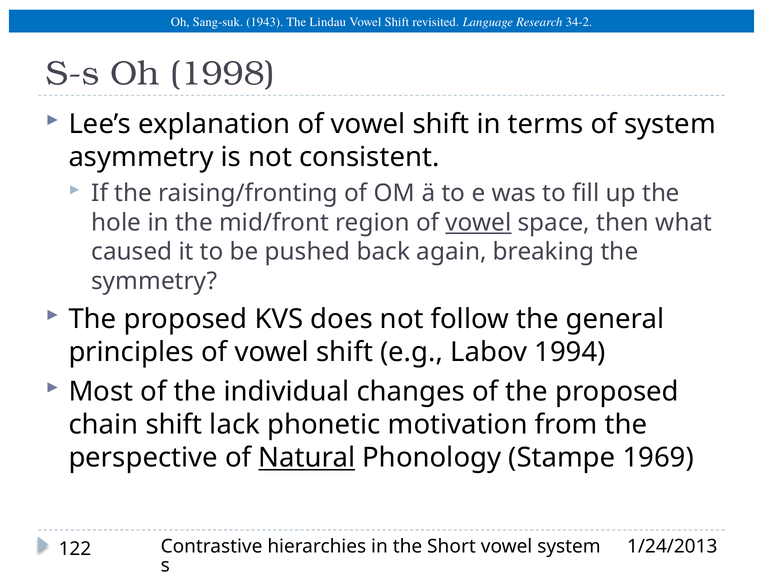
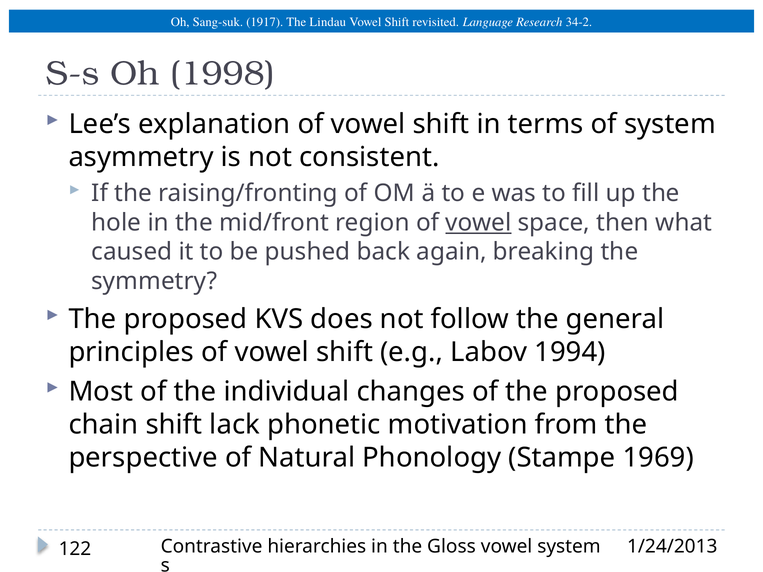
1943: 1943 -> 1917 (265, 22)
Natural underline: present -> none (307, 458)
Short: Short -> Gloss (451, 547)
